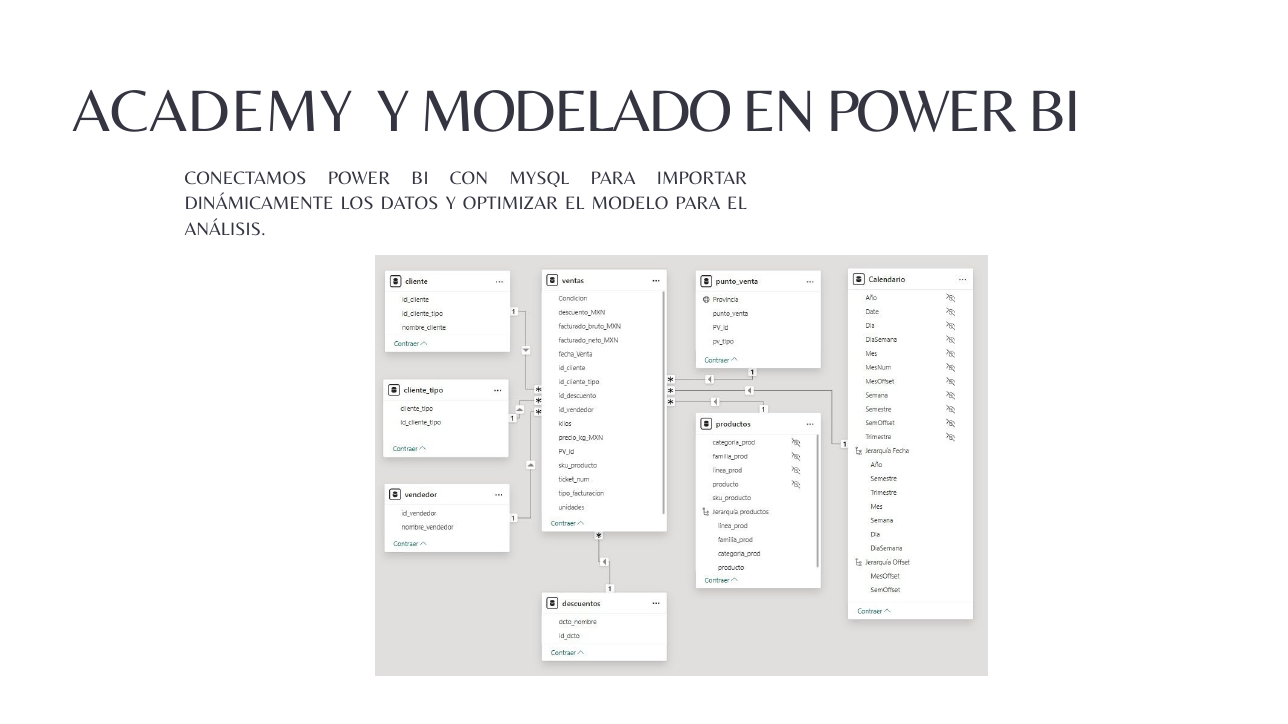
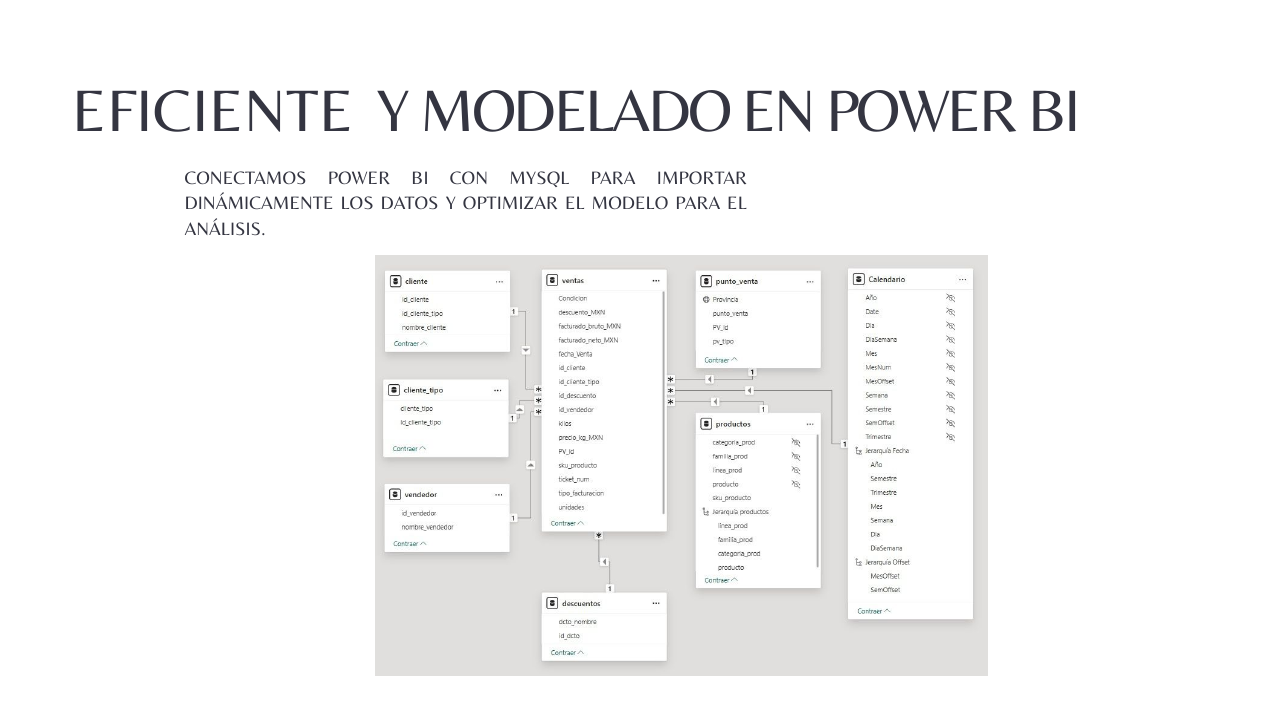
ACADEMY: ACADEMY -> EFICIENTE (213, 111)
